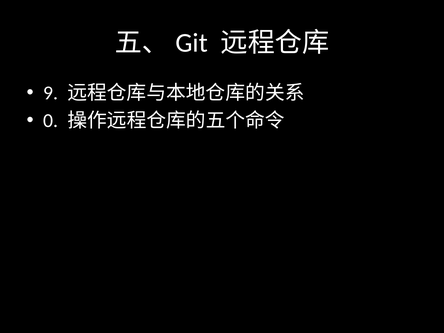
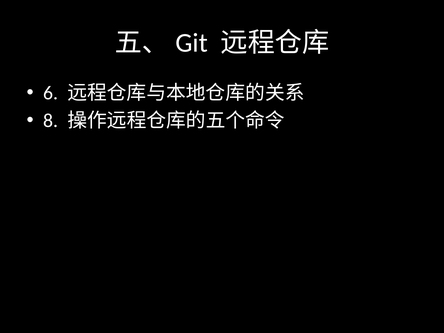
9: 9 -> 6 (51, 93)
0: 0 -> 8 (51, 121)
